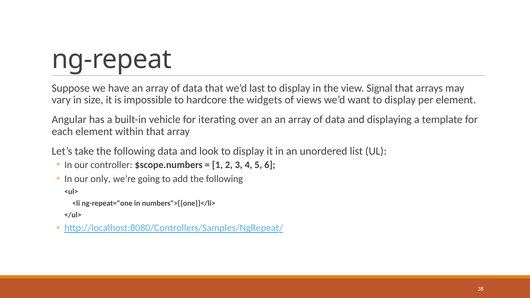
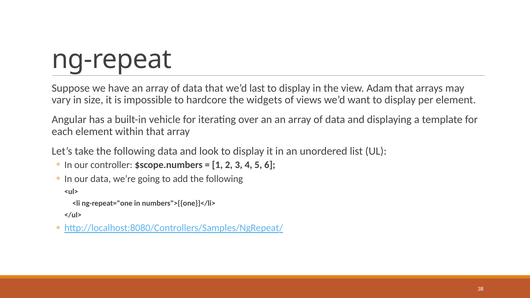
Signal: Signal -> Adam (379, 88)
our only: only -> data (101, 179)
